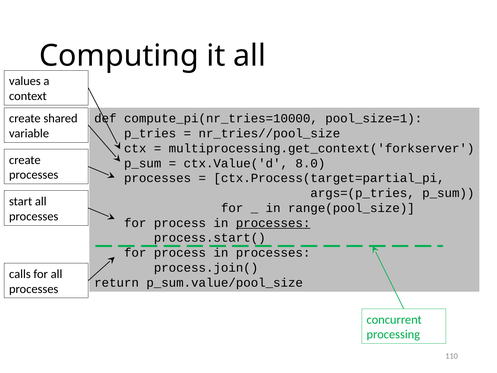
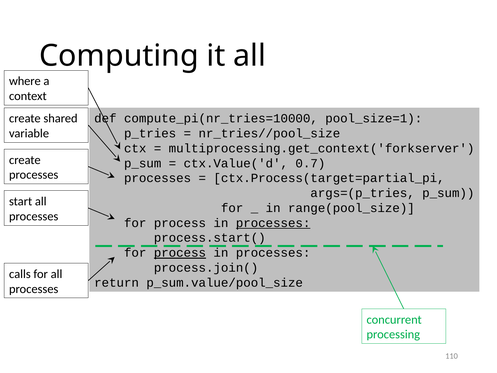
values: values -> where (25, 81)
8.0: 8.0 -> 0.7 (310, 163)
process underline: none -> present (180, 253)
